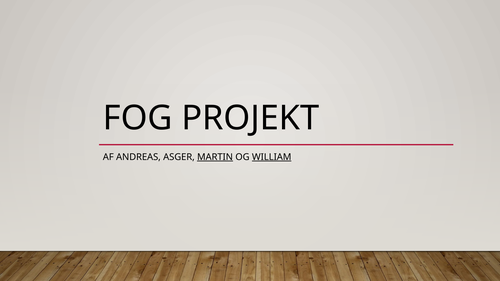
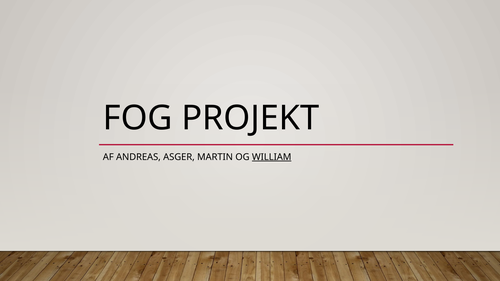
MARTIN underline: present -> none (215, 157)
